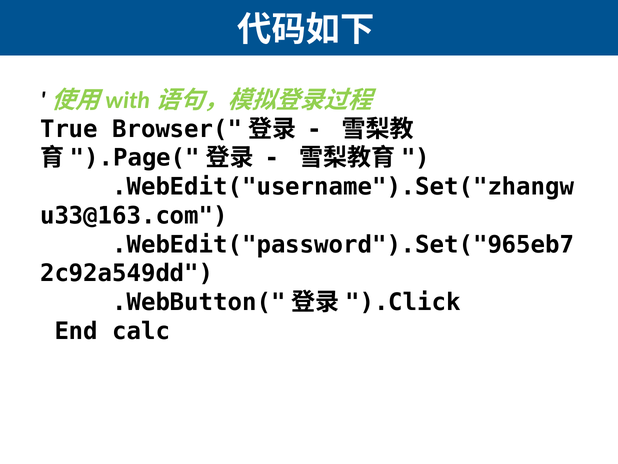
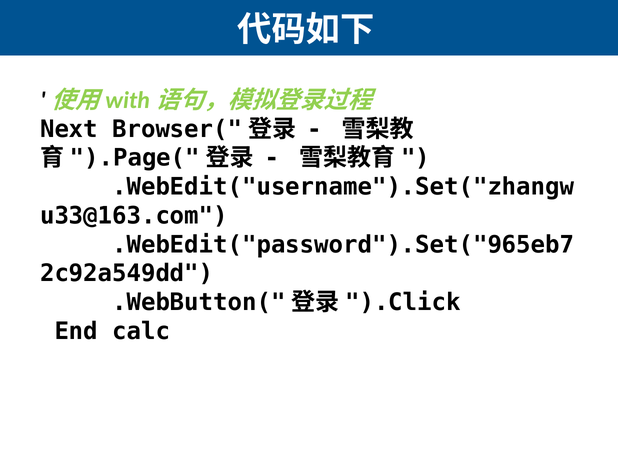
True: True -> Next (69, 129)
